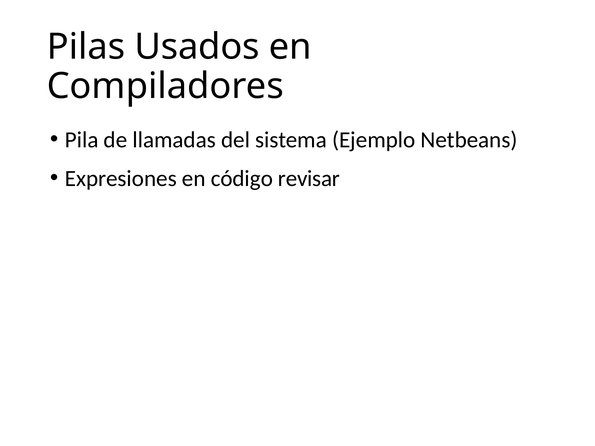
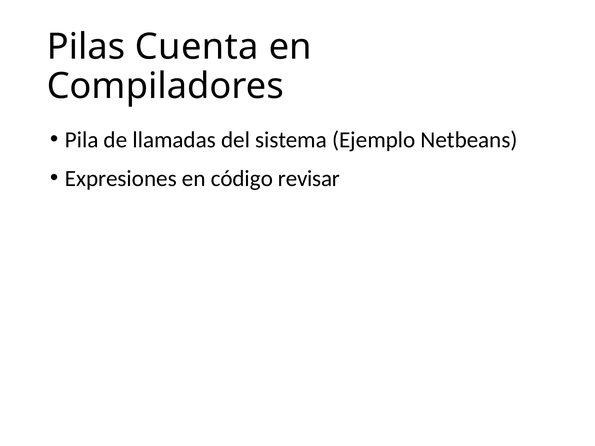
Usados: Usados -> Cuenta (197, 47)
